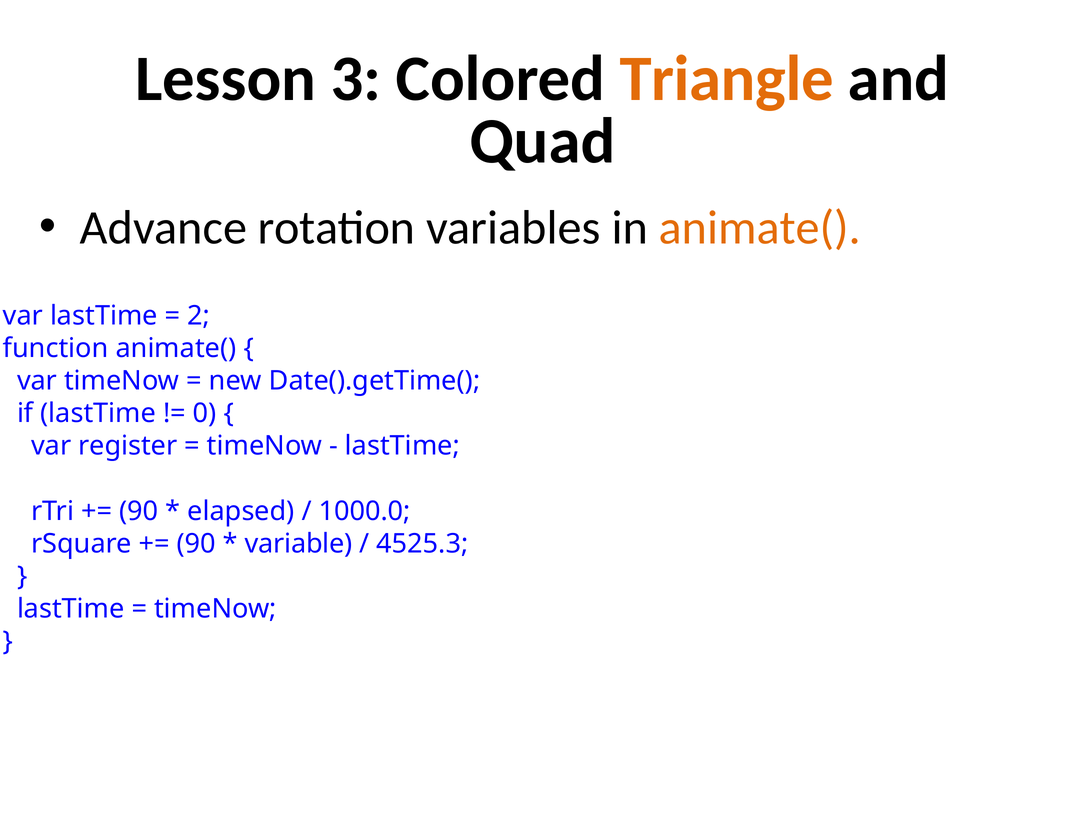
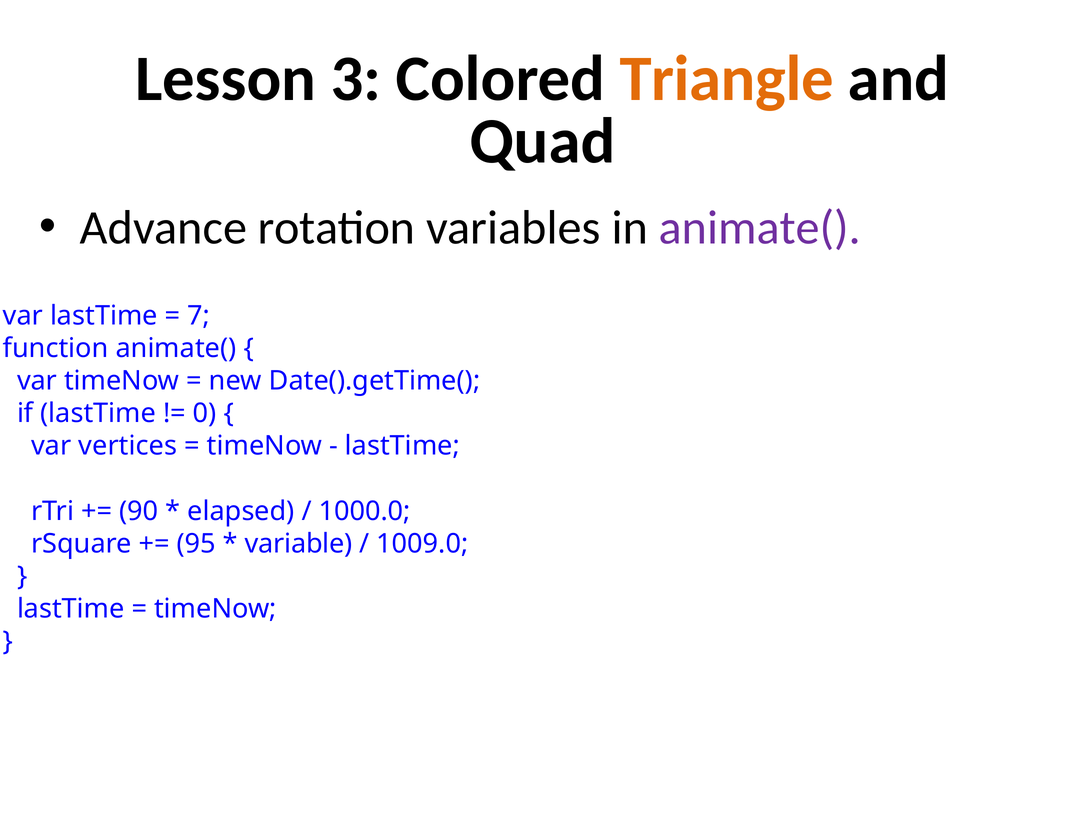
animate( colour: orange -> purple (760, 228)
2: 2 -> 7 (199, 316)
register: register -> vertices (128, 446)
90: 90 -> 95 (196, 544)
4525.3: 4525.3 -> 1009.0 (422, 544)
